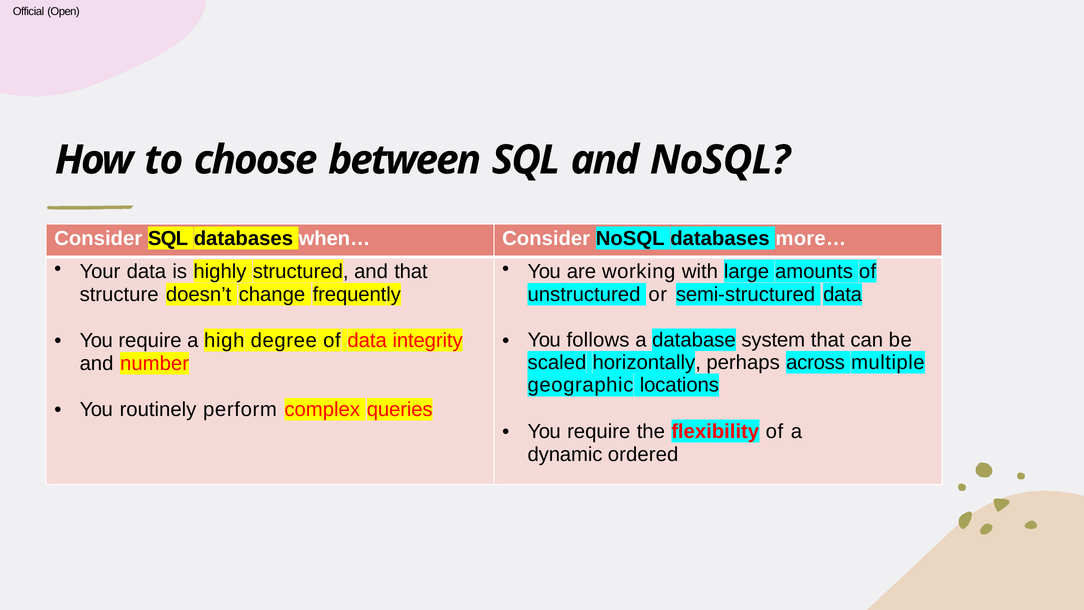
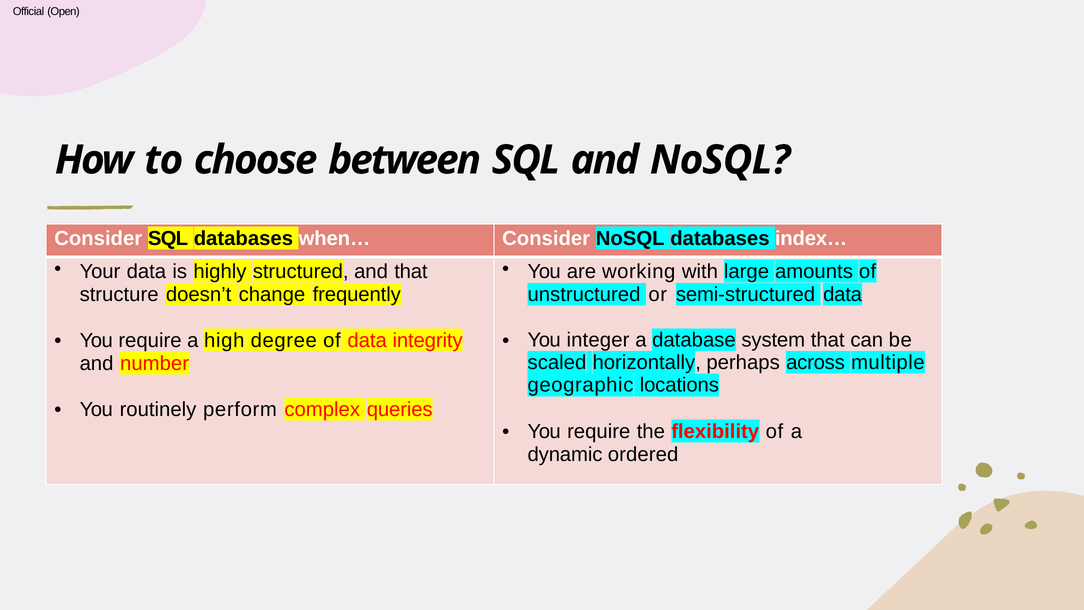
more…: more… -> index… (811, 238)
follows: follows -> integer (598, 340)
